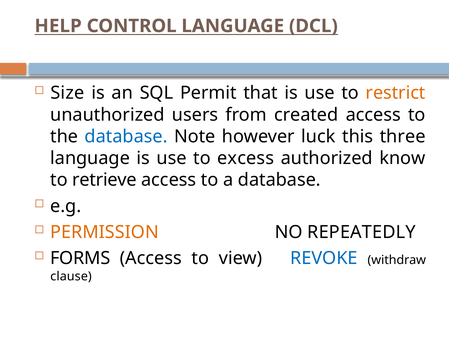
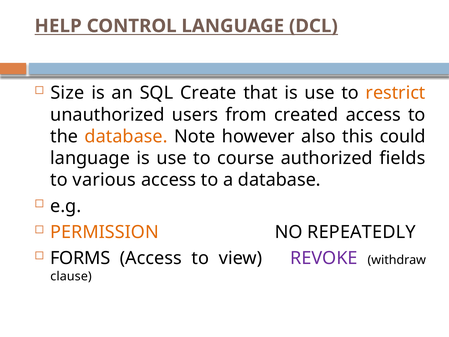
Permit: Permit -> Create (208, 93)
database colour: blue -> orange (126, 136)
luck: luck -> also (318, 136)
three: three -> could (403, 136)
excess: excess -> course (246, 158)
know: know -> fields (402, 158)
retrieve: retrieve -> various (104, 180)
REVOKE colour: blue -> purple (324, 258)
